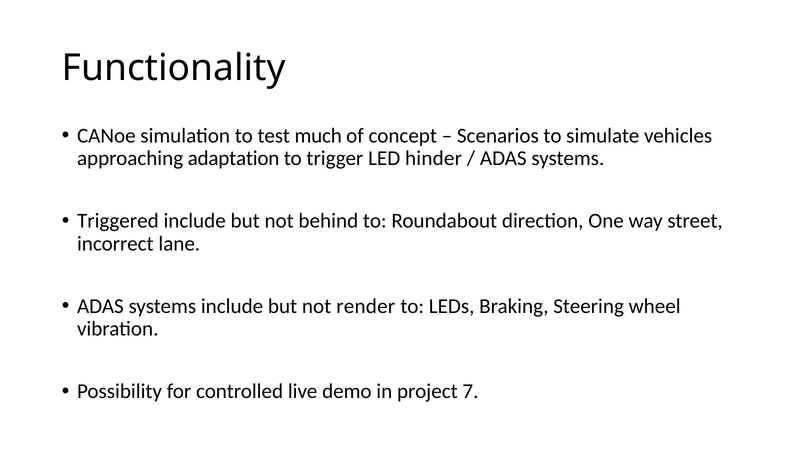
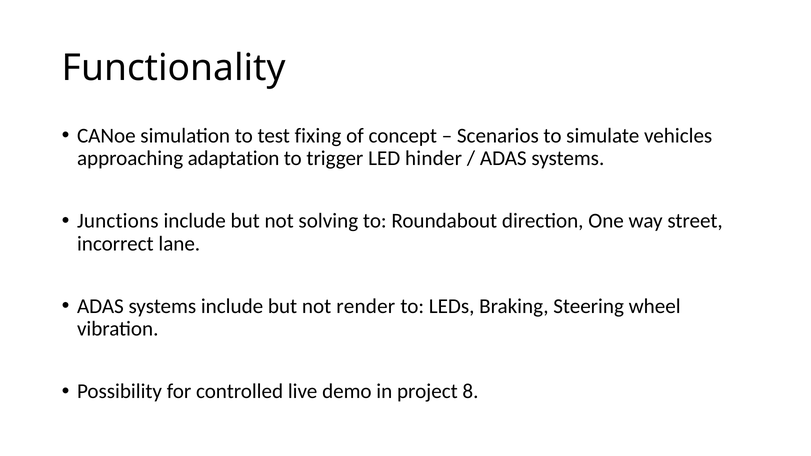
much: much -> fixing (318, 136)
Triggered: Triggered -> Junctions (118, 221)
behind: behind -> solving (328, 221)
7: 7 -> 8 (470, 392)
